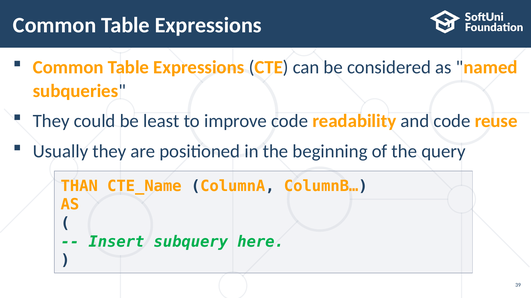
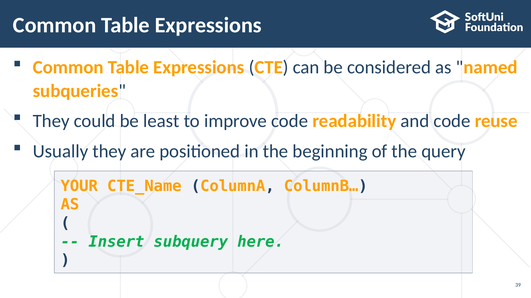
THAN: THAN -> YOUR (79, 186)
